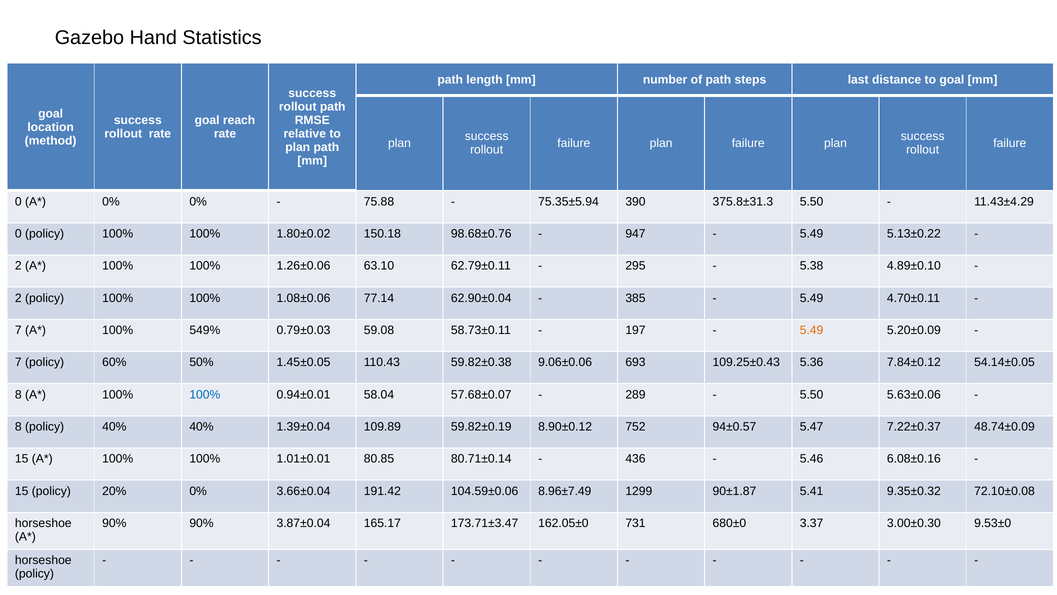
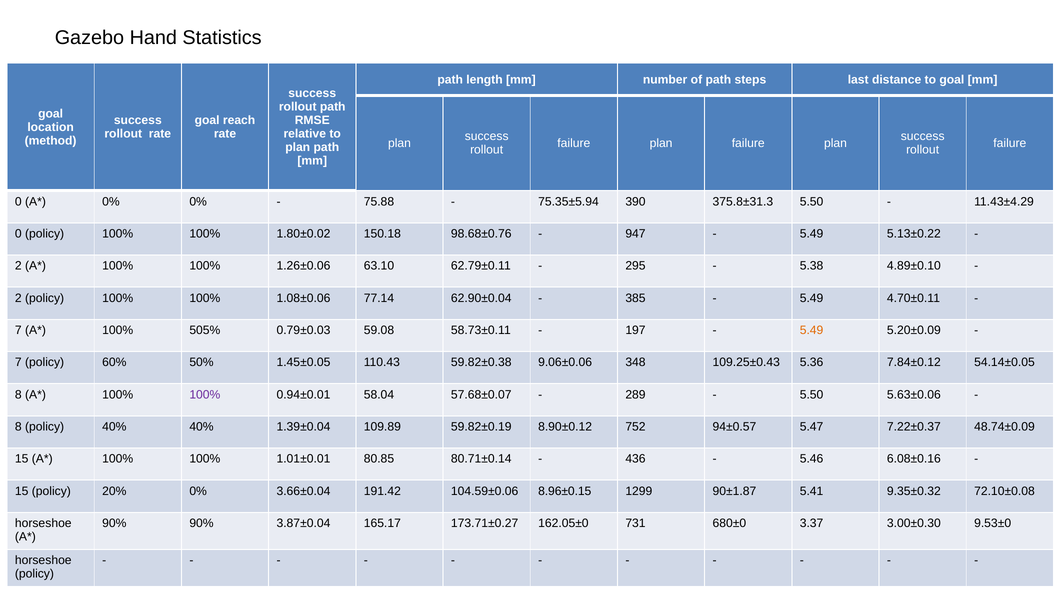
549%: 549% -> 505% (205, 330)
693: 693 -> 348 (635, 362)
100% colour: blue -> purple (205, 394)
8.96±7.49: 8.96±7.49 -> 8.96±0.15 (565, 491)
173.71±3.47: 173.71±3.47 -> 173.71±0.27 (485, 523)
